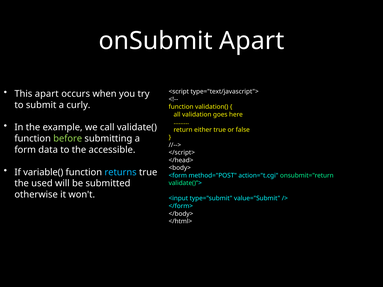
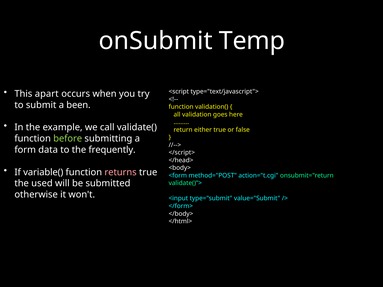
onSubmit Apart: Apart -> Temp (252, 41)
curly: curly -> been (78, 105)
accessible: accessible -> frequently (112, 150)
returns colour: light blue -> pink (121, 172)
